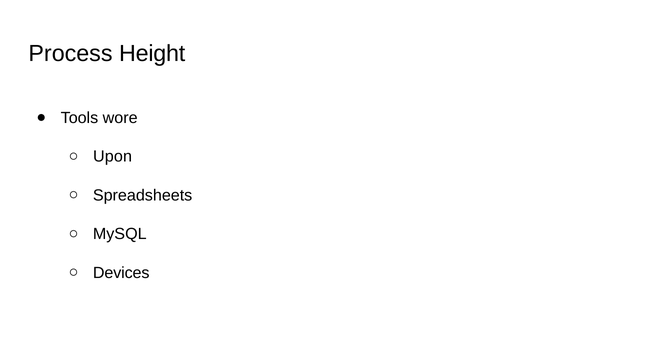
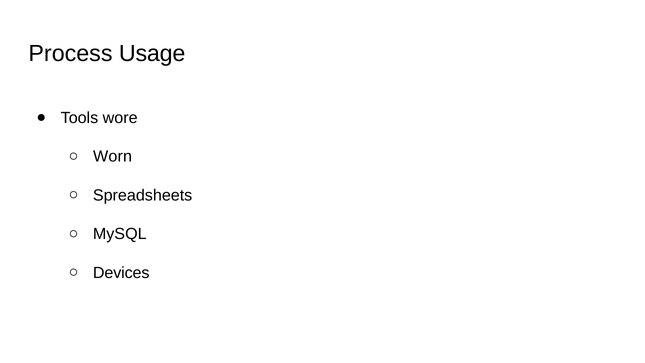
Height: Height -> Usage (152, 53)
Upon: Upon -> Worn (113, 157)
